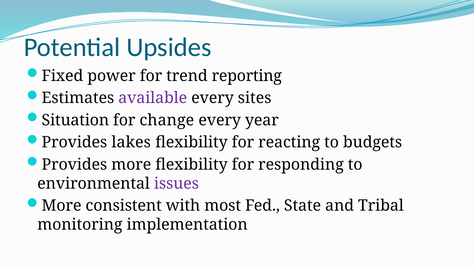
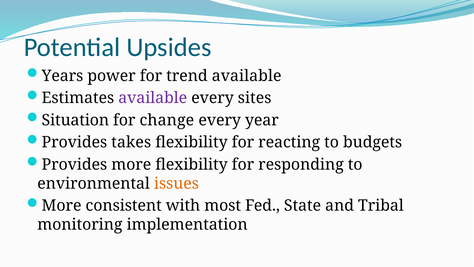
Fixed: Fixed -> Years (62, 76)
trend reporting: reporting -> available (247, 76)
lakes: lakes -> takes (131, 142)
issues colour: purple -> orange (176, 183)
